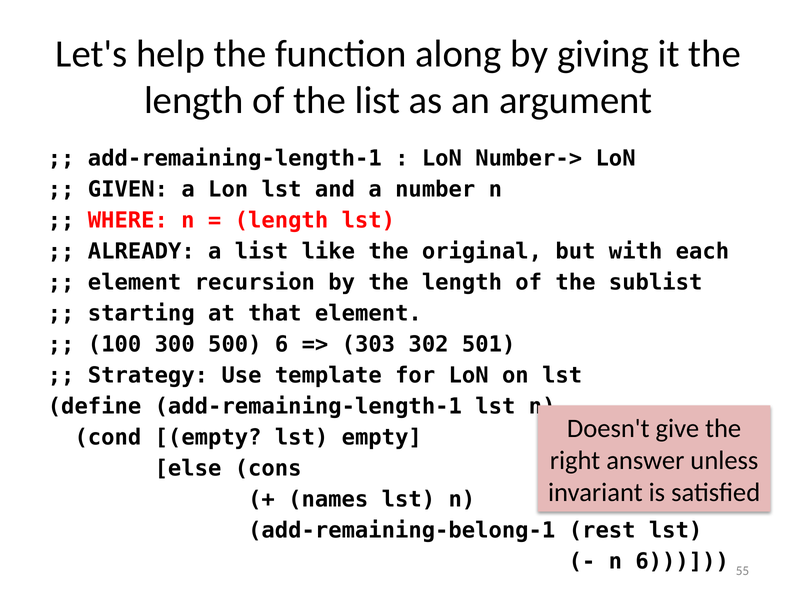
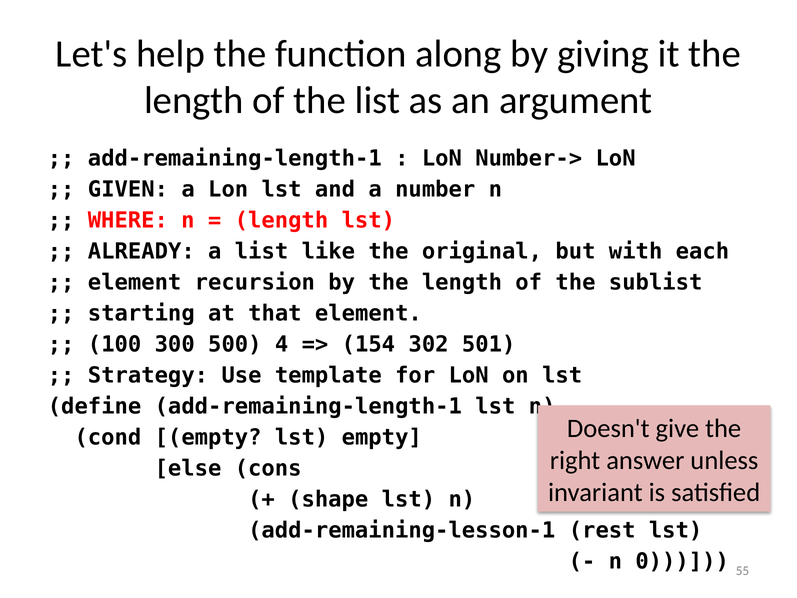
500 6: 6 -> 4 (282, 344)
303: 303 -> 154 (368, 344)
names: names -> shape (328, 499)
add-remaining-belong-1: add-remaining-belong-1 -> add-remaining-lesson-1 (402, 530)
n 6: 6 -> 0 (682, 561)
